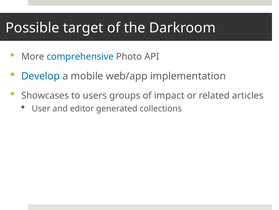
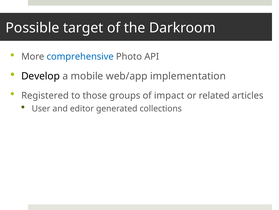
Develop colour: blue -> black (41, 76)
Showcases: Showcases -> Registered (45, 95)
users: users -> those (95, 95)
